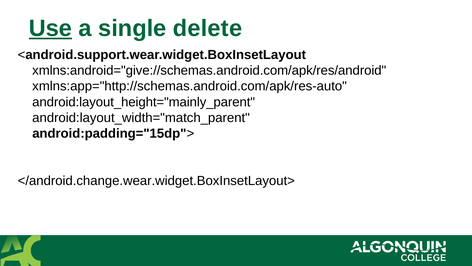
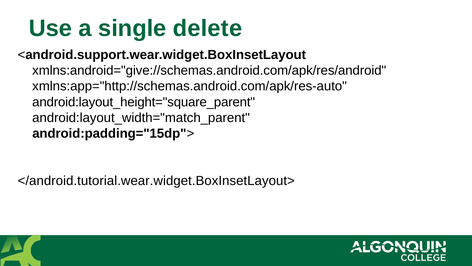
Use underline: present -> none (50, 28)
android:layout_height="mainly_parent: android:layout_height="mainly_parent -> android:layout_height="square_parent (144, 102)
</android.change.wear.widget.BoxInsetLayout>: </android.change.wear.widget.BoxInsetLayout> -> </android.tutorial.wear.widget.BoxInsetLayout> (156, 181)
